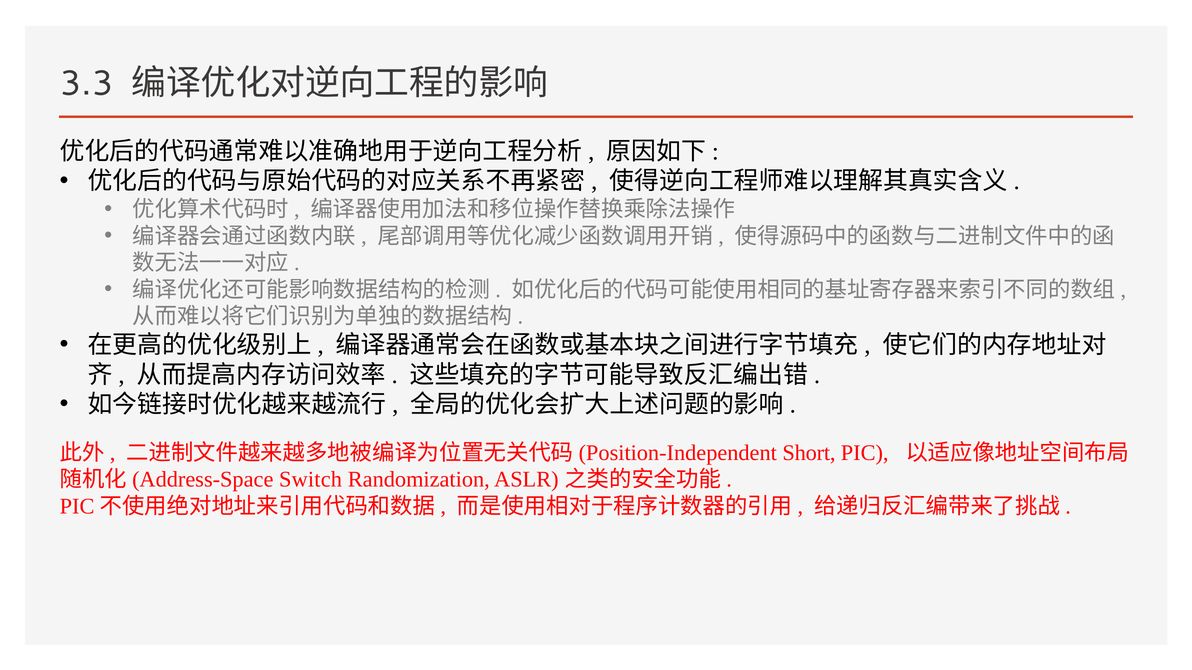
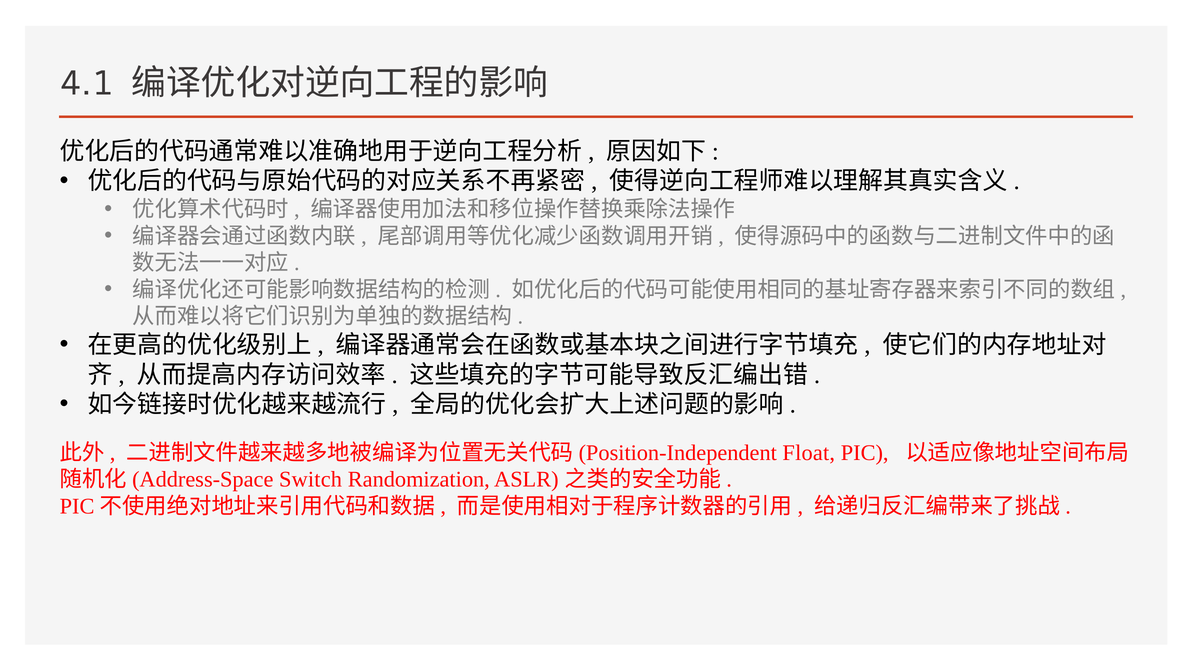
3.3: 3.3 -> 4.1 (87, 83)
Short: Short -> Float (809, 453)
